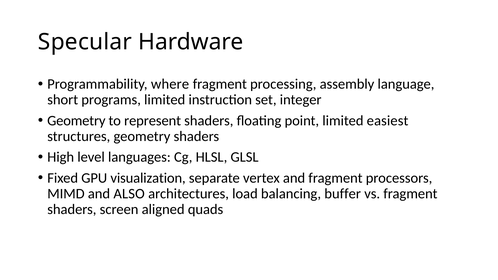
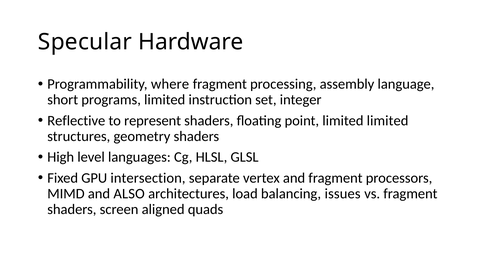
Geometry: Geometry -> Reflective (76, 121)
limited easiest: easiest -> limited (388, 121)
visualization: visualization -> intersection (148, 178)
buffer: buffer -> issues (343, 194)
